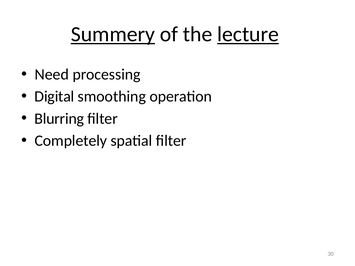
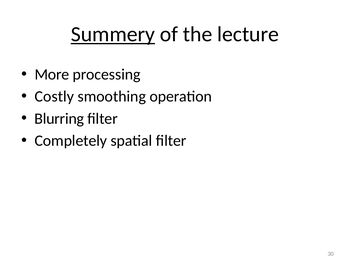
lecture underline: present -> none (248, 34)
Need: Need -> More (52, 74)
Digital: Digital -> Costly (54, 97)
